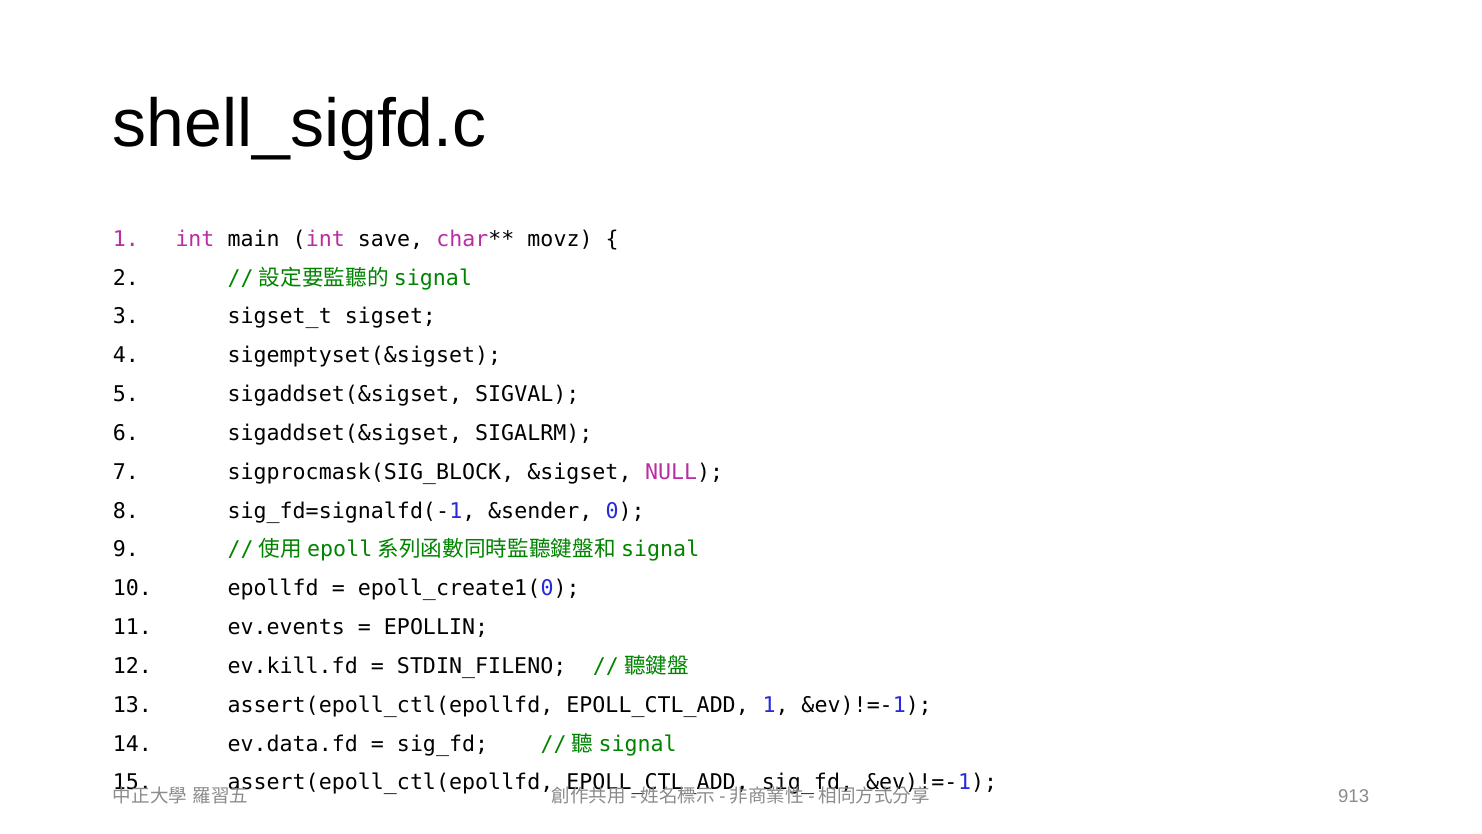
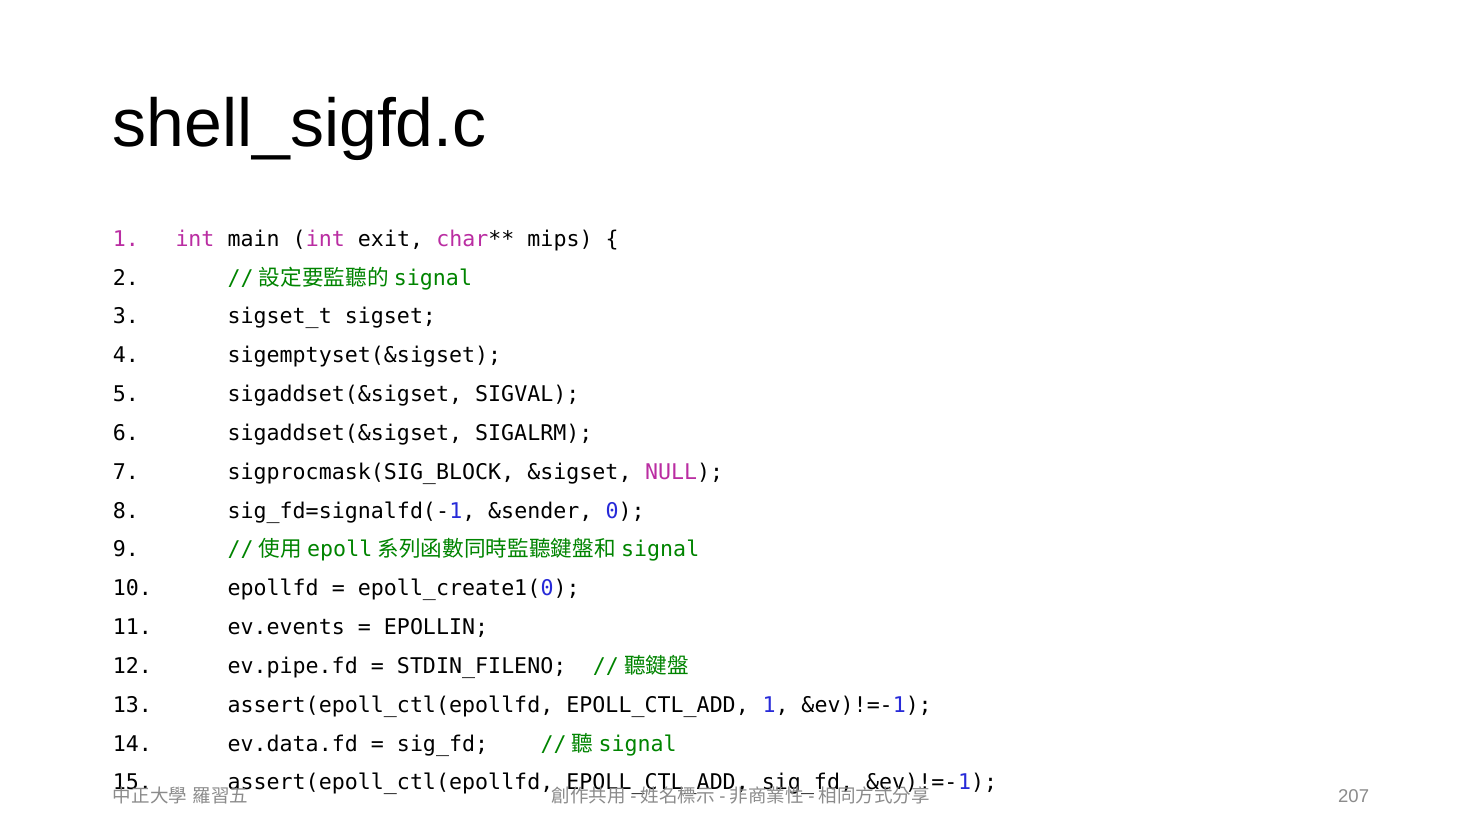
save: save -> exit (391, 239)
movz: movz -> mips (560, 239)
ev.kill.fd: ev.kill.fd -> ev.pipe.fd (293, 666)
913: 913 -> 207 (1354, 796)
